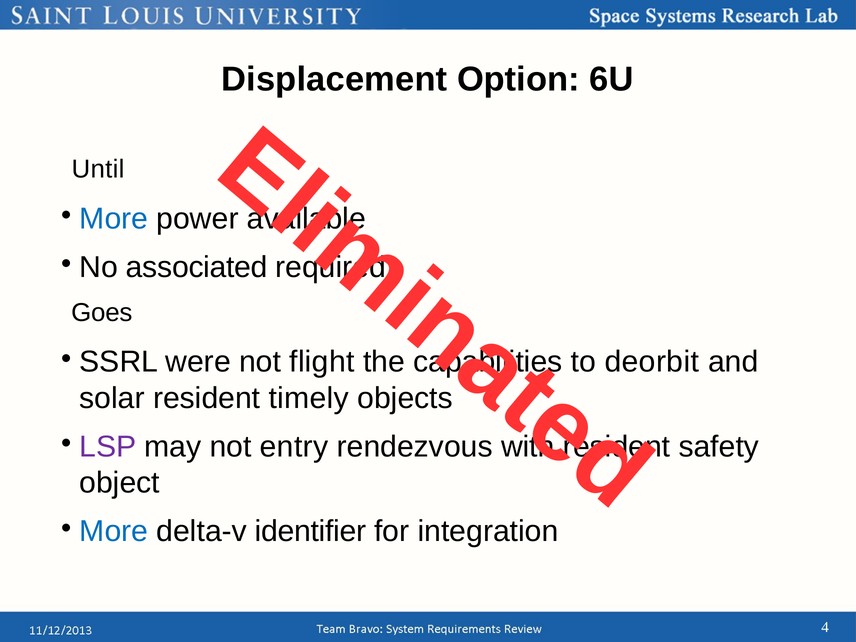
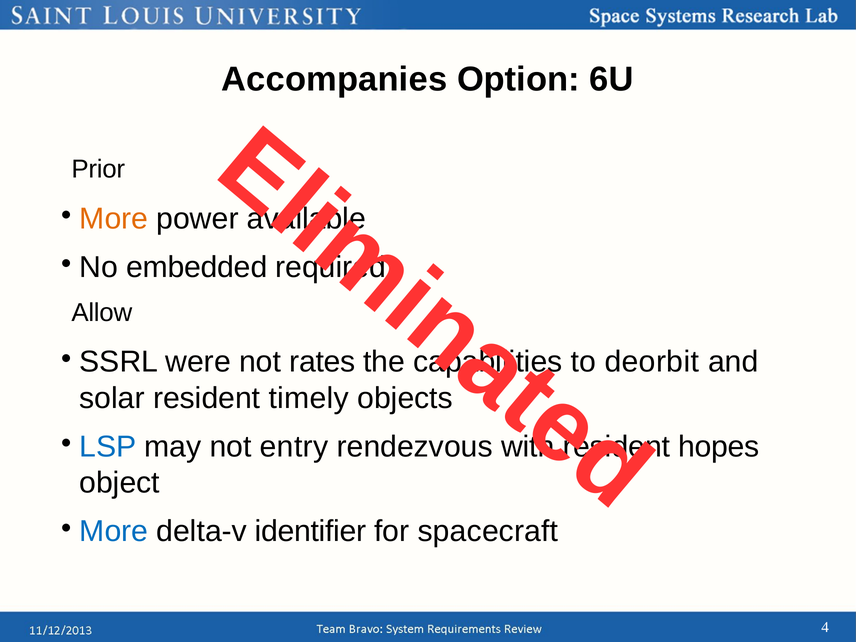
Displacement: Displacement -> Accompanies (334, 79)
Until: Until -> Prior (98, 169)
More colour: blue -> orange (114, 219)
associated: associated -> embedded (197, 267)
Goes: Goes -> Allow (102, 313)
flight: flight -> rates (322, 362)
LSP colour: purple -> blue (108, 447)
safety: safety -> hopes (719, 447)
integration: integration -> spacecraft (488, 532)
